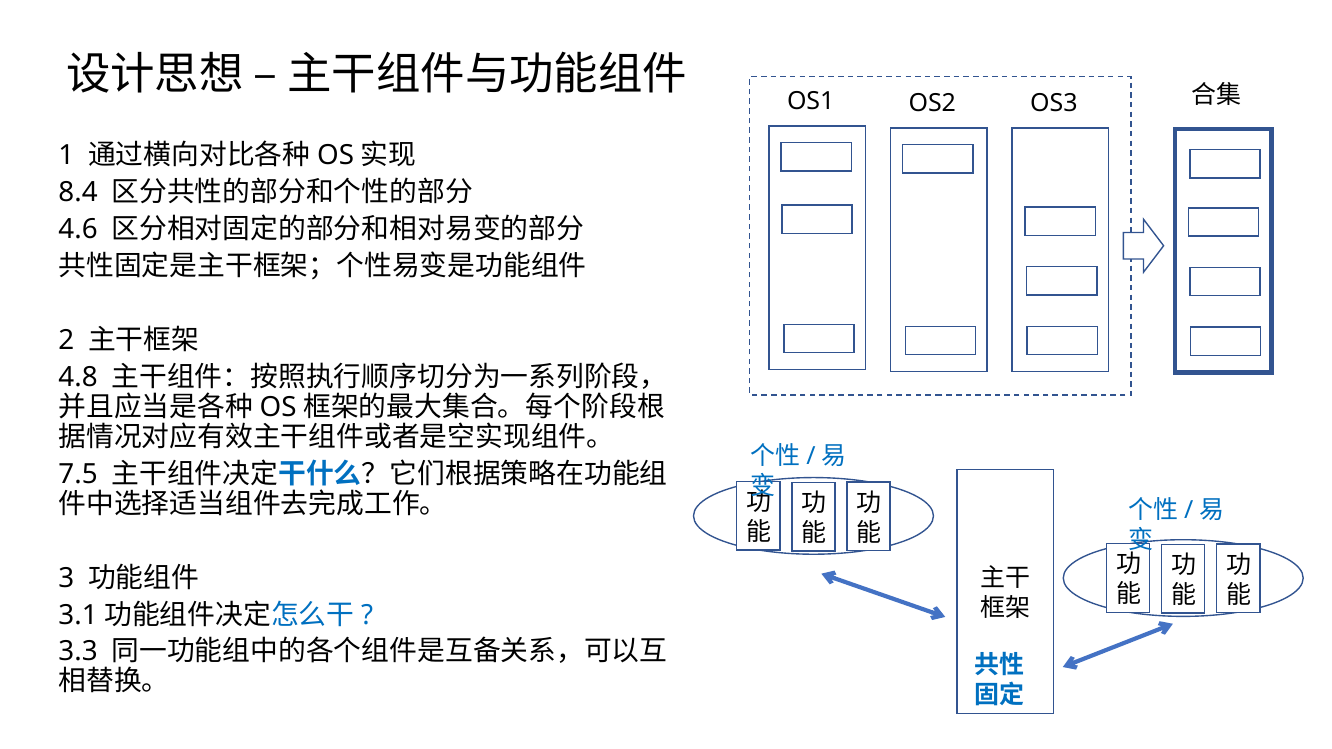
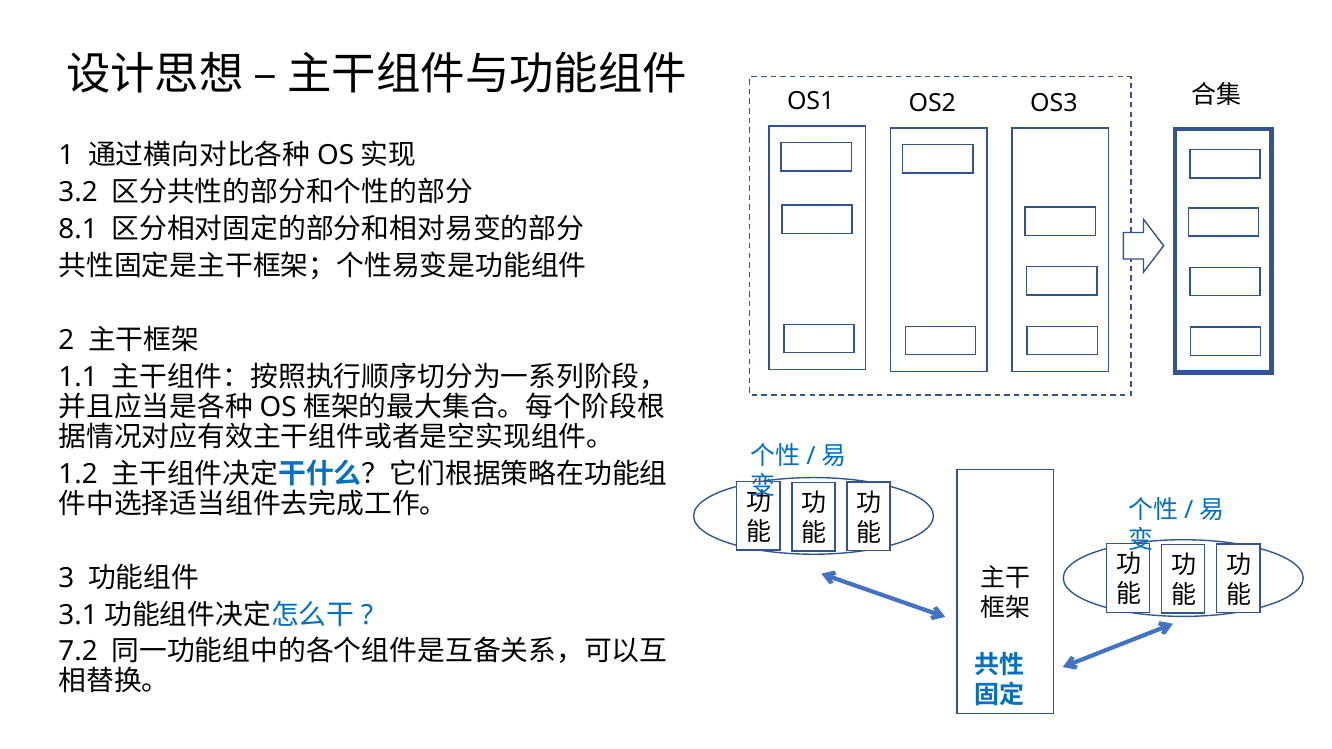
8.4: 8.4 -> 3.2 (78, 193)
4.6: 4.6 -> 8.1 (78, 230)
4.8: 4.8 -> 1.1 (78, 377)
7.5: 7.5 -> 1.2 (78, 474)
3.3: 3.3 -> 7.2 (78, 652)
